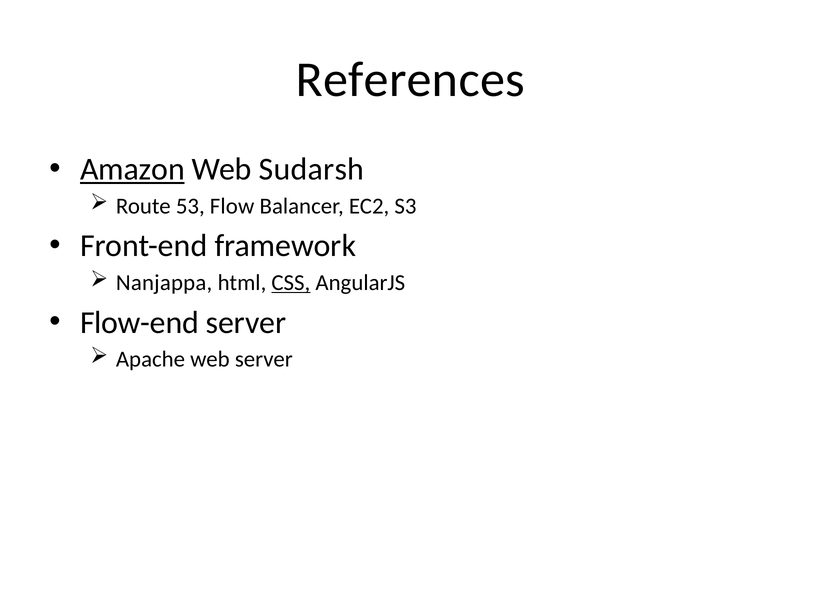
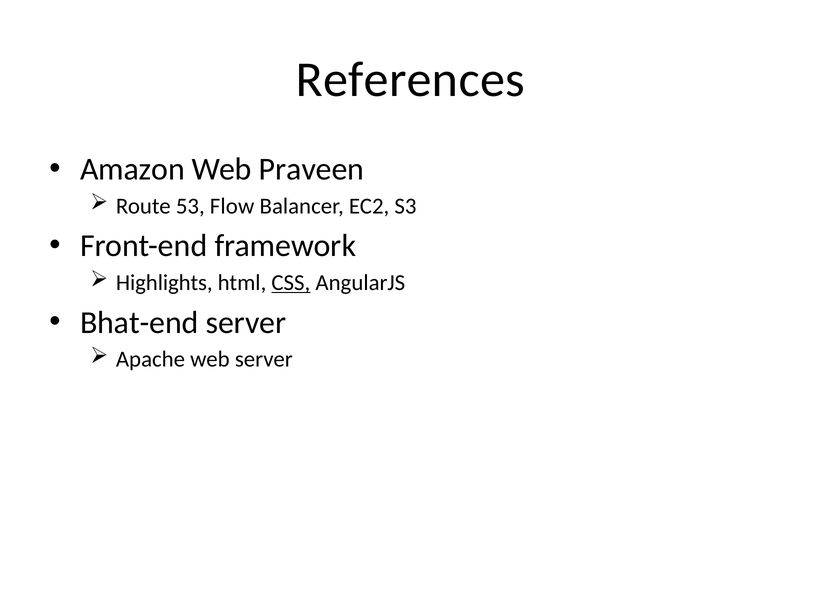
Amazon underline: present -> none (132, 169)
Sudarsh: Sudarsh -> Praveen (312, 169)
Nanjappa: Nanjappa -> Highlights (164, 283)
Flow-end: Flow-end -> Bhat-end (139, 323)
